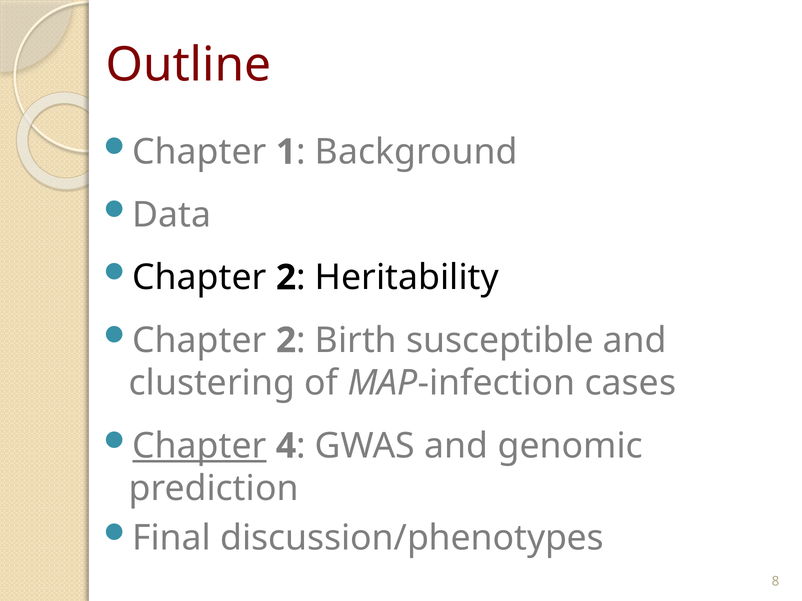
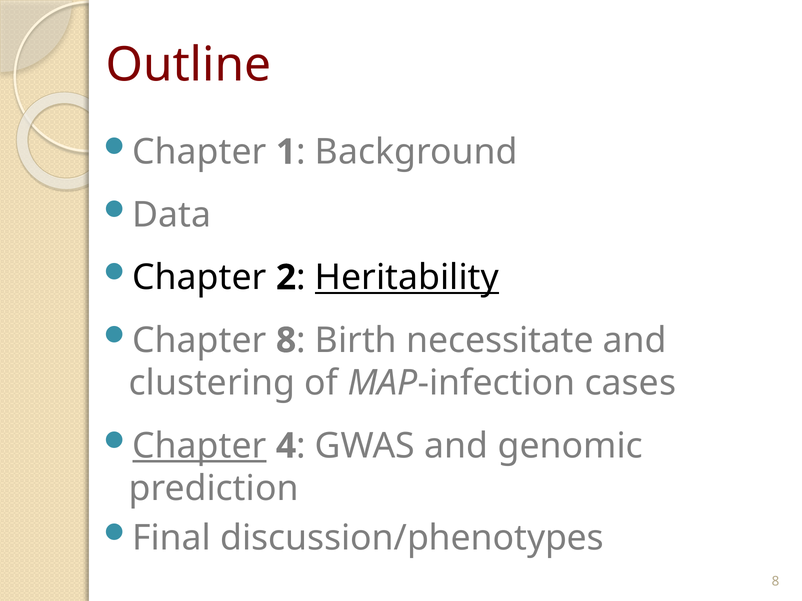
Heritability underline: none -> present (407, 278)
2: 2 -> 8 (286, 341)
susceptible: susceptible -> necessitate (500, 341)
